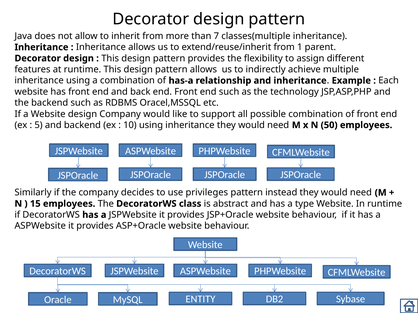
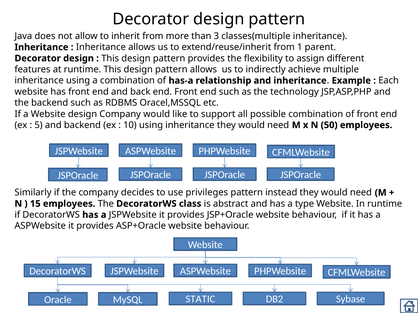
7: 7 -> 3 (216, 36)
ENTITY: ENTITY -> STATIC (200, 300)
